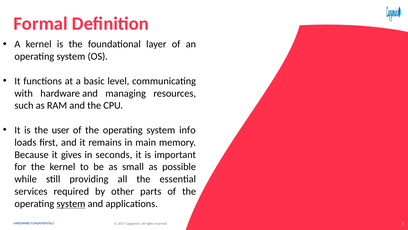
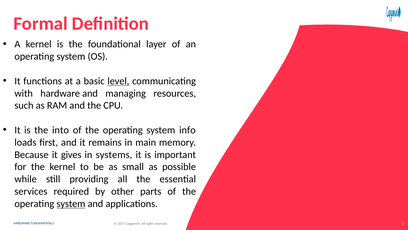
level underline: none -> present (118, 81)
user: user -> into (61, 130)
seconds: seconds -> systems (114, 154)
